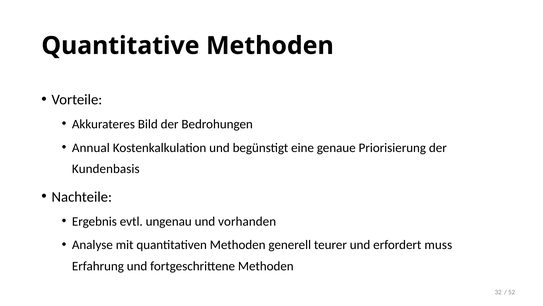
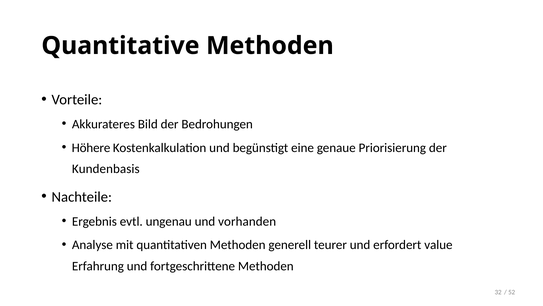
Annual: Annual -> Höhere (91, 147)
muss: muss -> value (438, 245)
